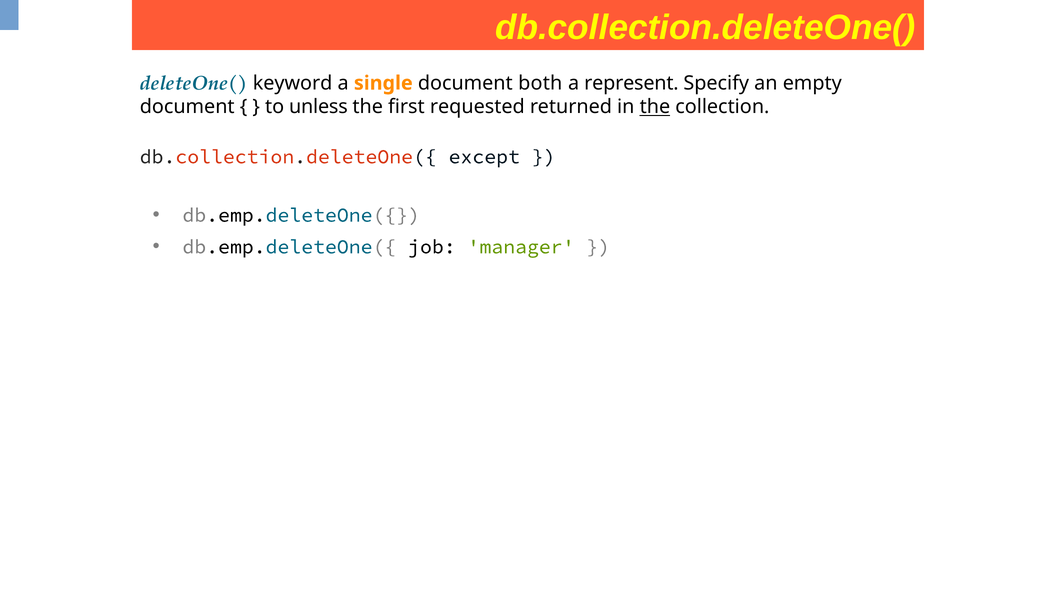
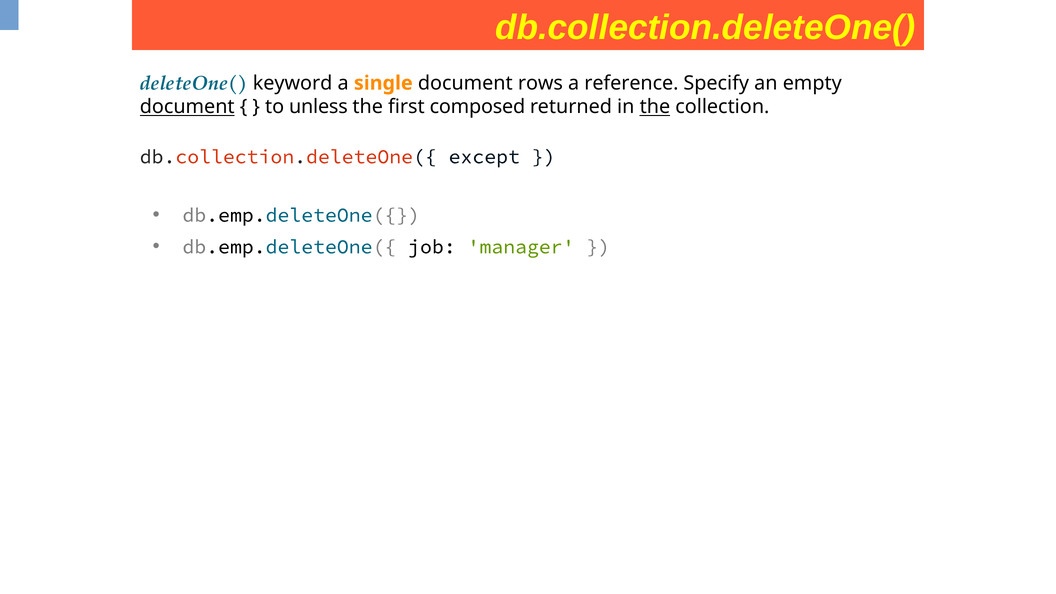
both: both -> rows (540, 83)
represent: represent -> reference (631, 83)
document underline: none -> present (187, 107)
requested: requested -> composed (477, 107)
